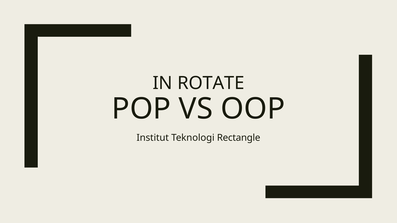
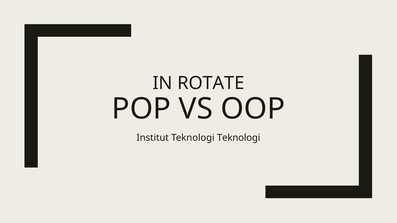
Teknologi Rectangle: Rectangle -> Teknologi (239, 138)
